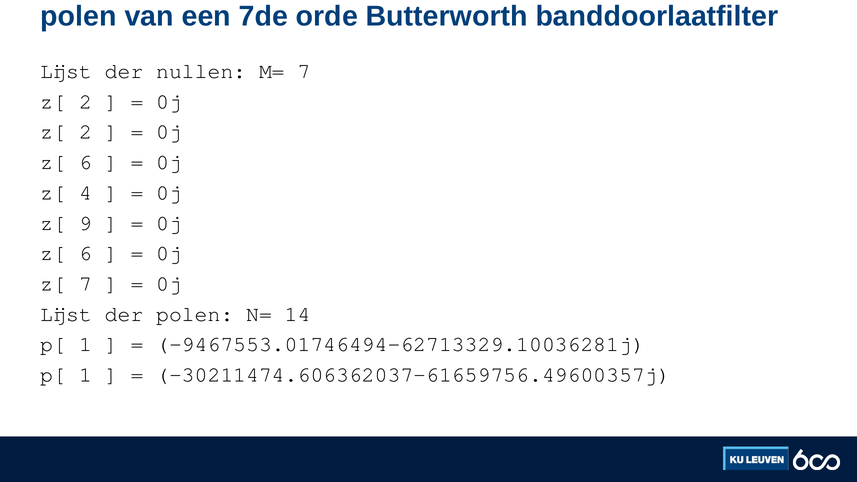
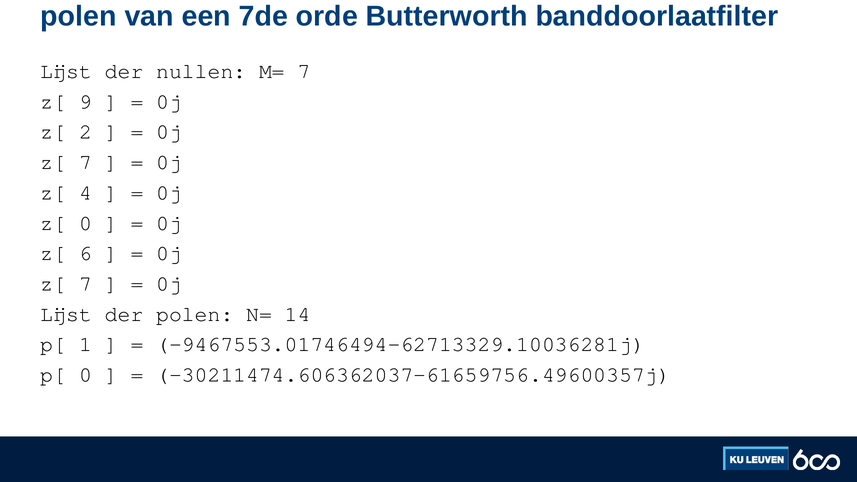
2: 2 -> 9 (85, 102)
6: 6 -> 7 (85, 162)
z[ 9: 9 -> 0 (85, 223)
1: 1 -> 0 (85, 375)
